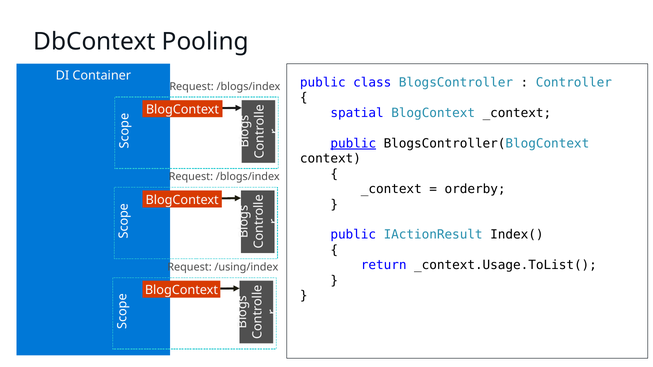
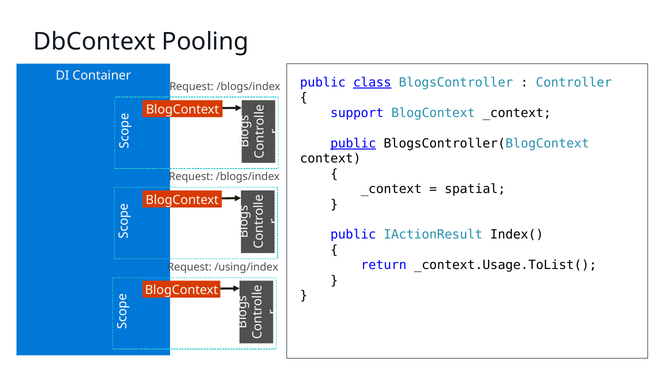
class underline: none -> present (372, 83)
spatial: spatial -> support (357, 113)
orderby: orderby -> spatial (475, 189)
